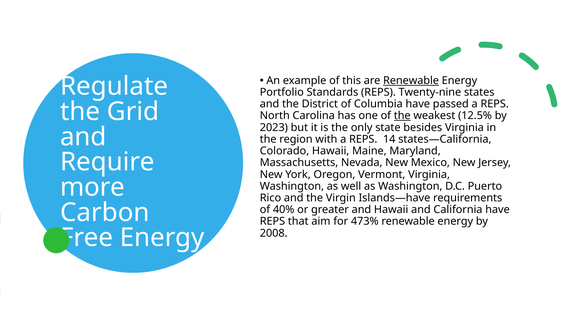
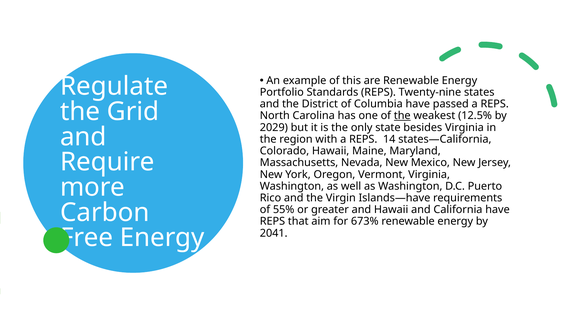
Renewable underline: present -> none (411, 81)
2023: 2023 -> 2029 (274, 128)
40%: 40% -> 55% (284, 210)
473%: 473% -> 673% (365, 222)
2008: 2008 -> 2041 (274, 233)
